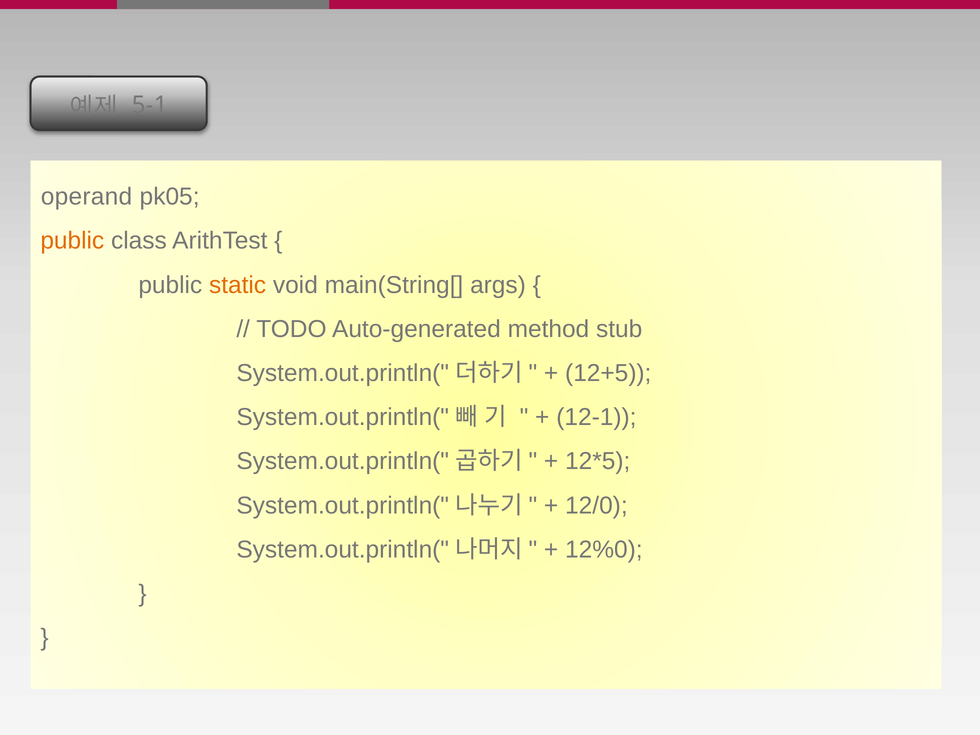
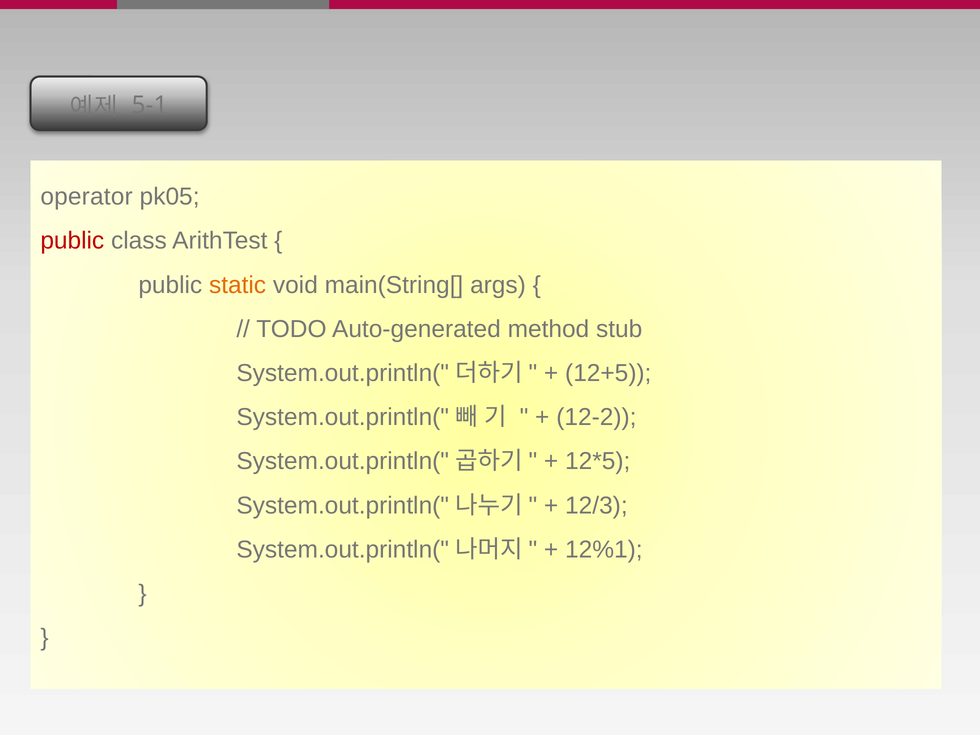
operand: operand -> operator (87, 197)
public colour: orange -> red (72, 241)
12-1: 12-1 -> 12-2 (596, 417)
12/0: 12/0 -> 12/3 (596, 505)
12%0: 12%0 -> 12%1 (604, 550)
